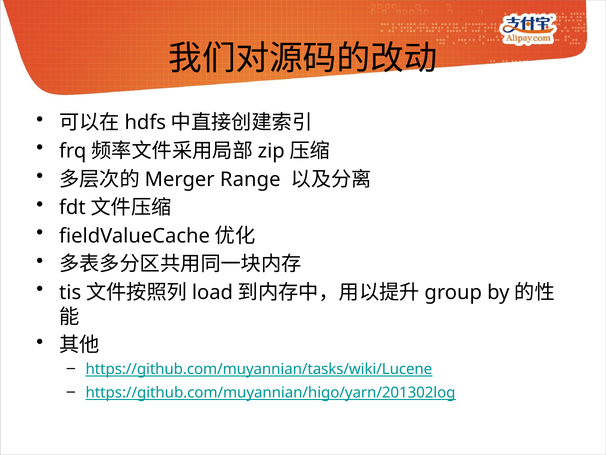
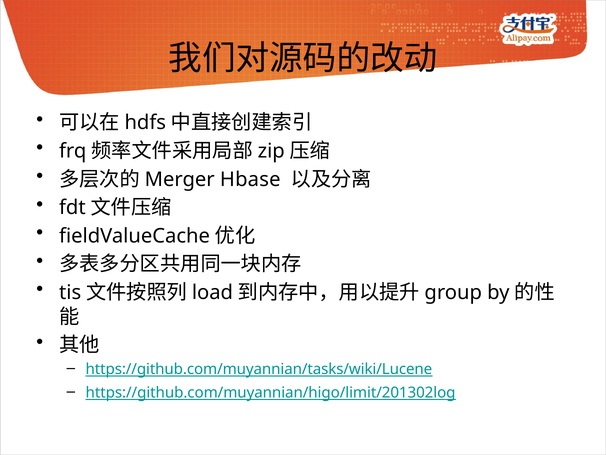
Range: Range -> Hbase (250, 179)
https://github.com/muyannian/higo/yarn/201302log: https://github.com/muyannian/higo/yarn/201302log -> https://github.com/muyannian/higo/limit/201302log (271, 392)
